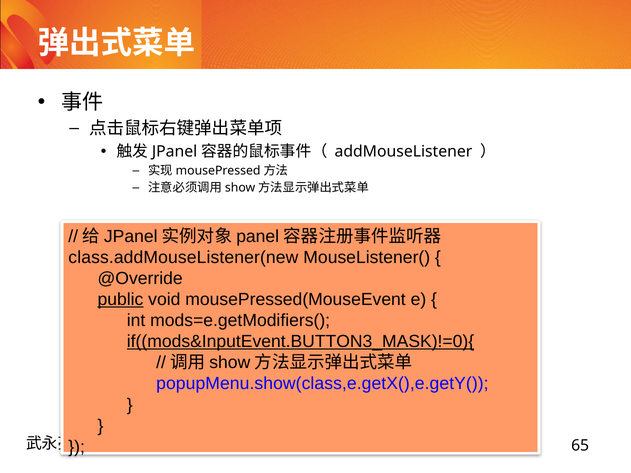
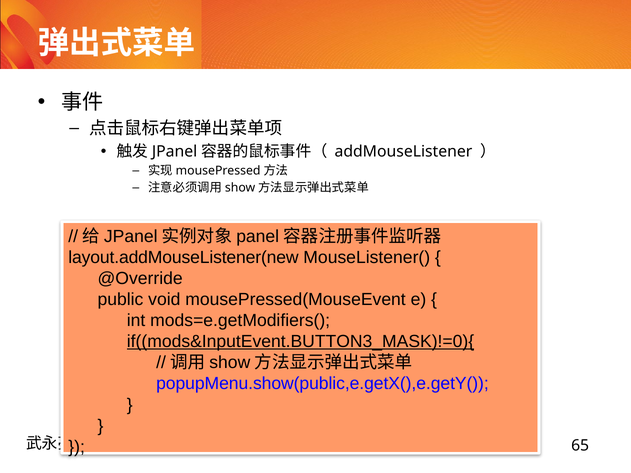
class.addMouseListener(new: class.addMouseListener(new -> layout.addMouseListener(new (183, 258)
public underline: present -> none (120, 300)
popupMenu.show(class,e.getX(),e.getY(: popupMenu.show(class,e.getX(),e.getY( -> popupMenu.show(public,e.getX(),e.getY( (322, 384)
